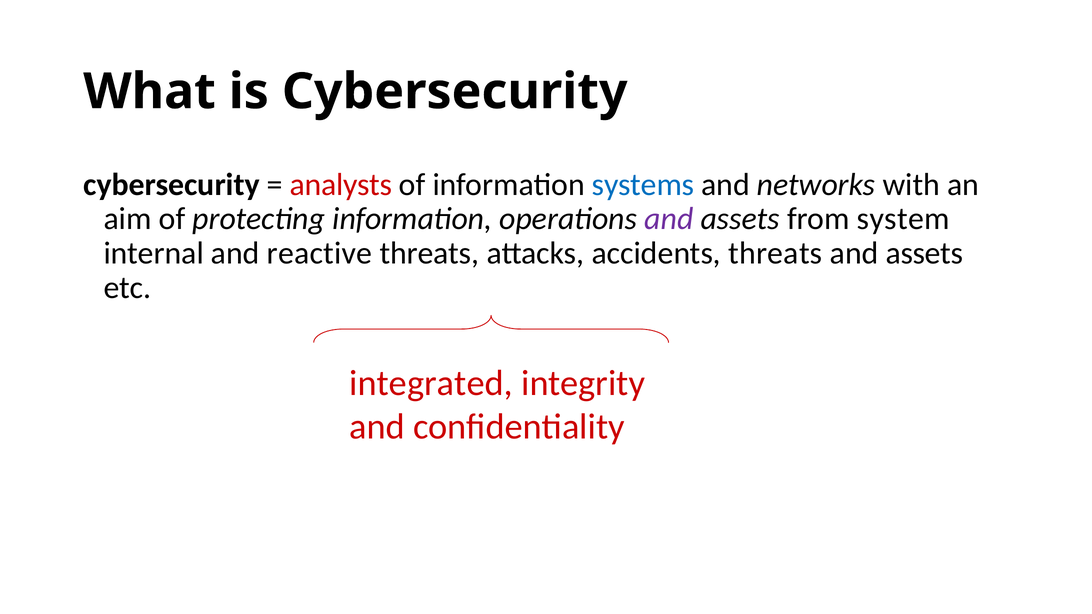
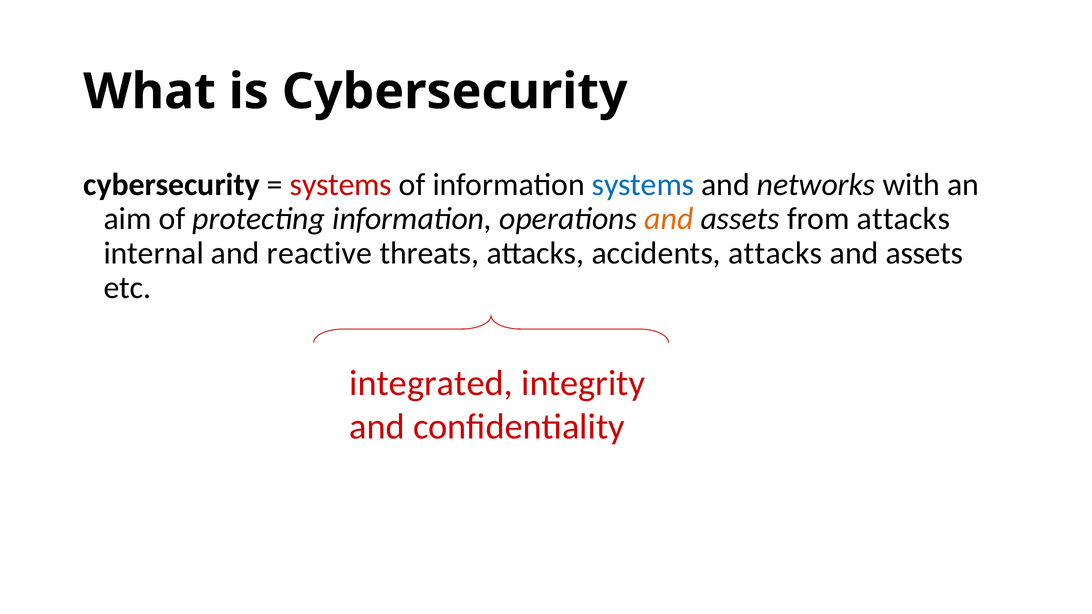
analysts: analysts -> systems (341, 185)
and colour: purple -> orange (669, 219)
from system: system -> attacks (903, 219)
accidents threats: threats -> attacks (775, 253)
